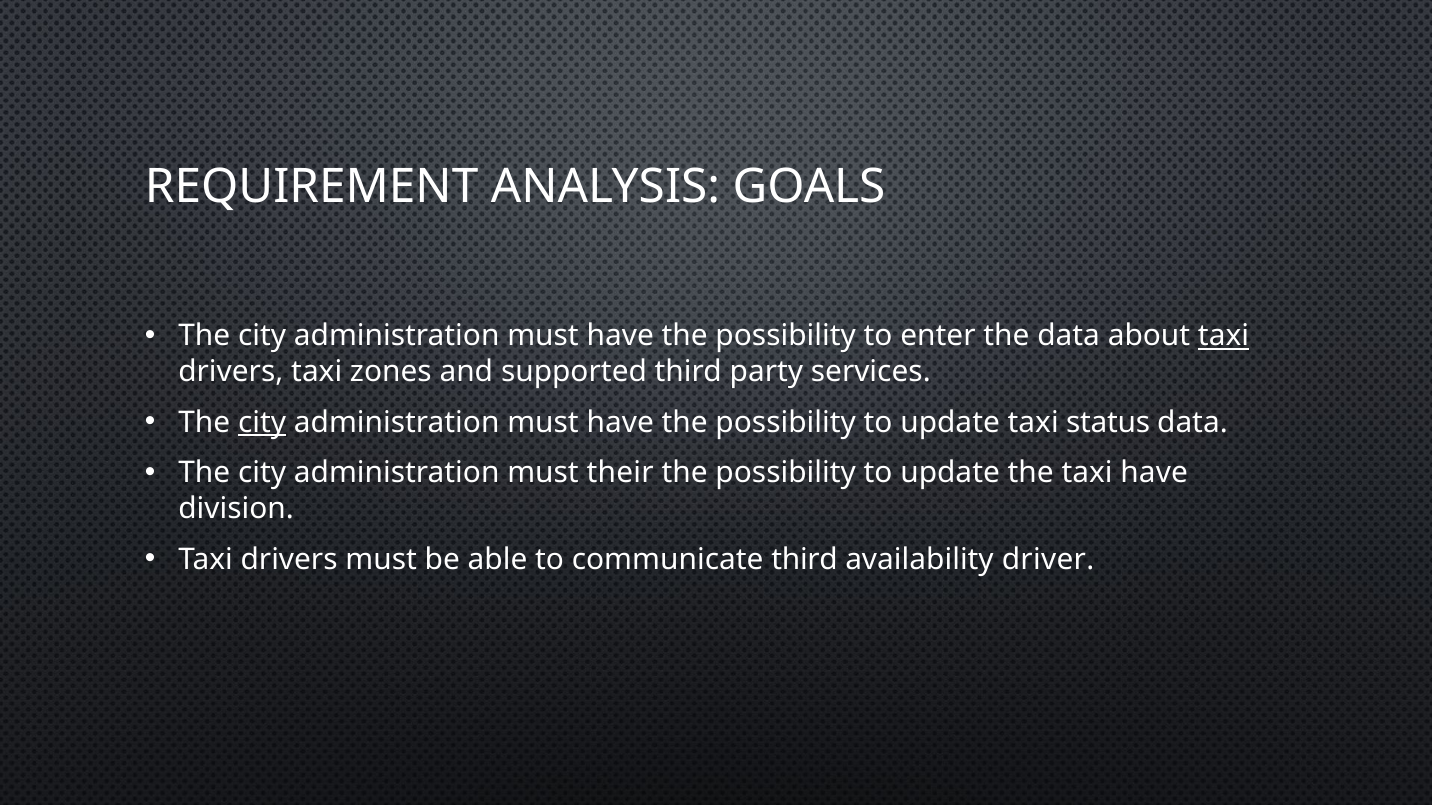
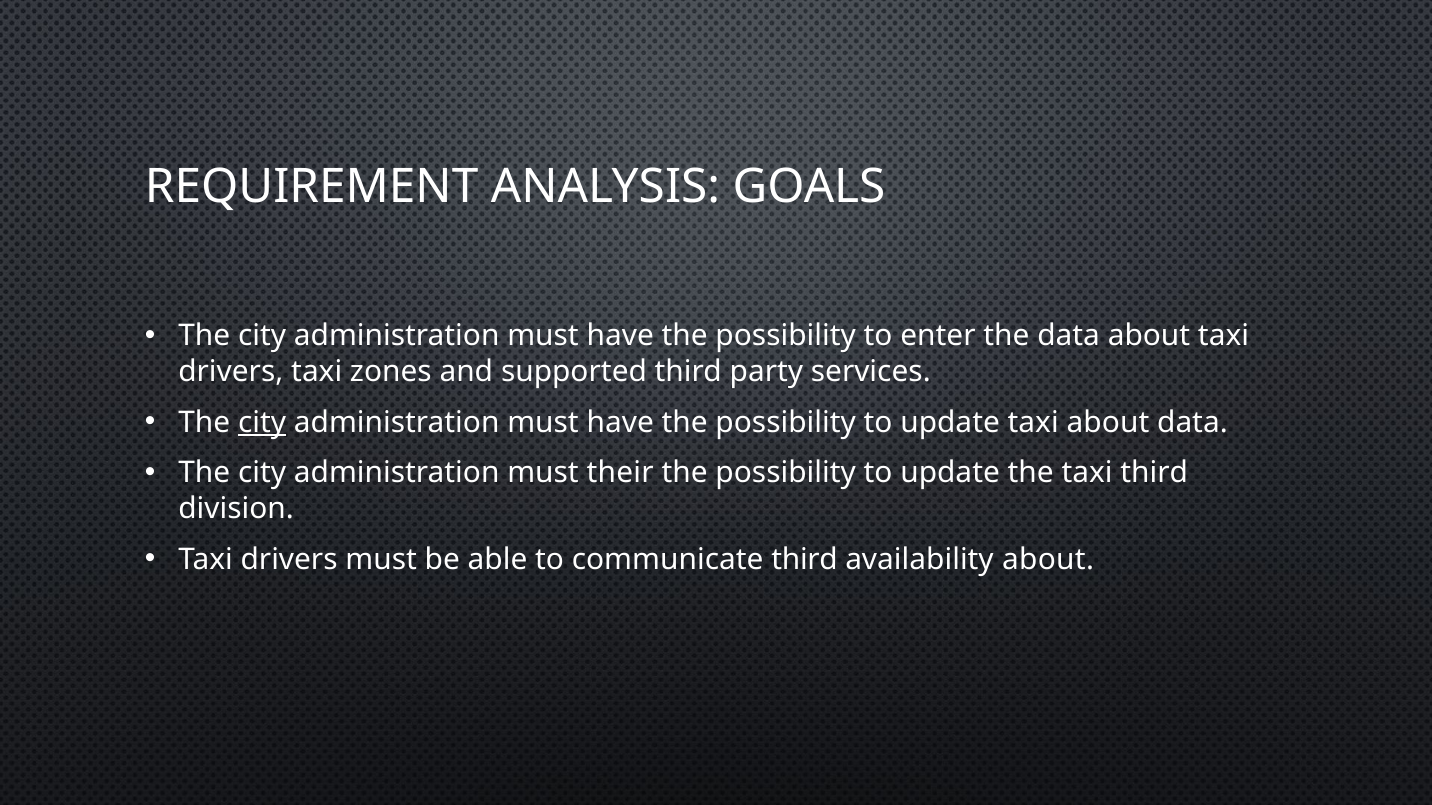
taxi underline: present -> none (1224, 336)
taxi status: status -> about (1108, 423)
taxi have: have -> third (1154, 473)
availability driver: driver -> about (1048, 560)
